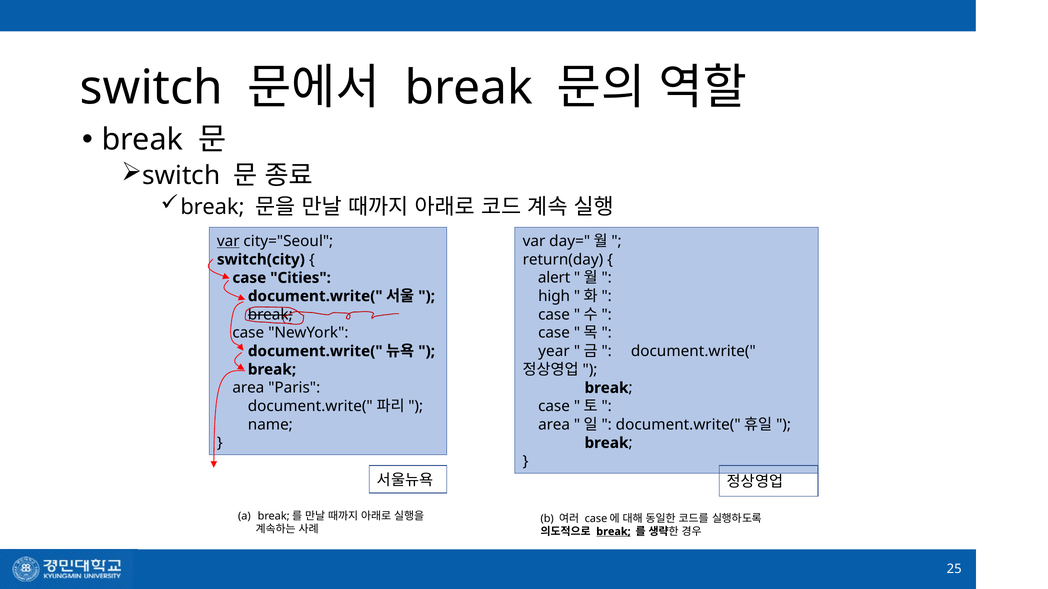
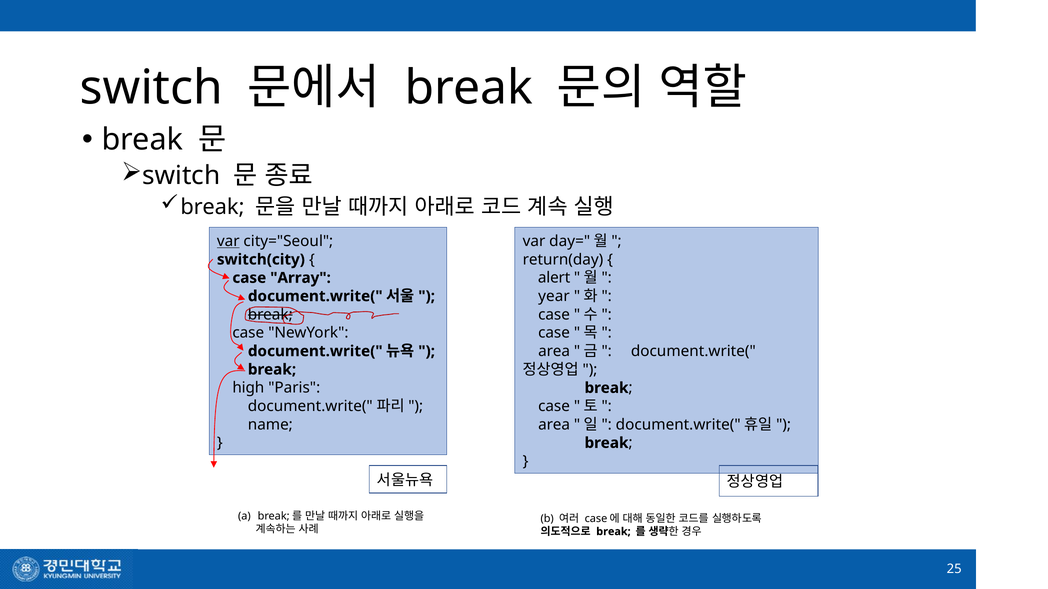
Cities: Cities -> Array (301, 278)
high: high -> year (554, 296)
year: year -> area (554, 351)
area: area -> high (248, 388)
break underline: present -> none (613, 532)
